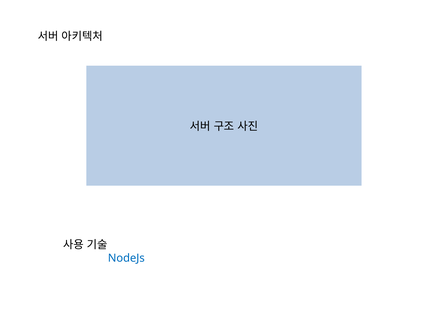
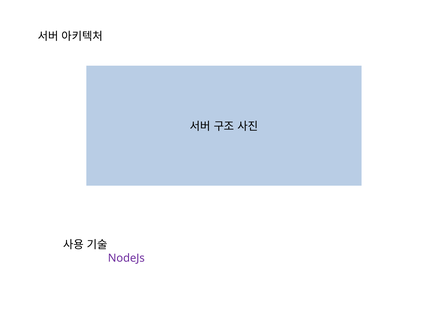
NodeJs colour: blue -> purple (126, 258)
